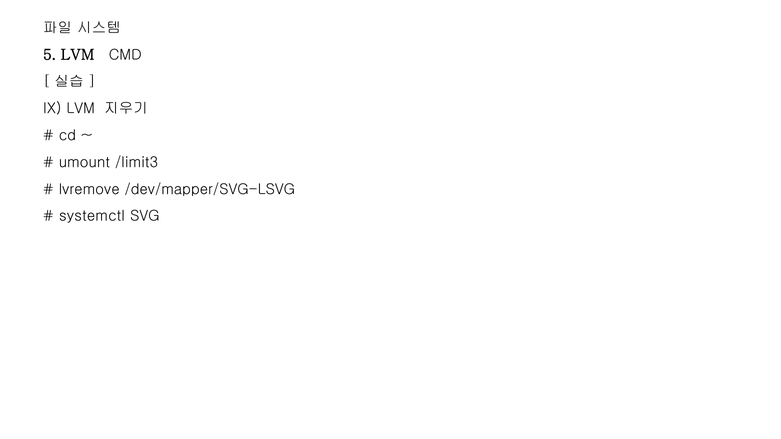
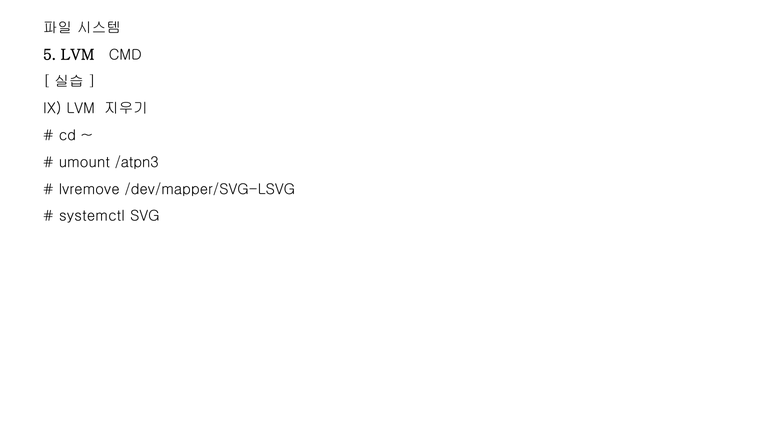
/limit3: /limit3 -> /atpn3 (137, 162)
